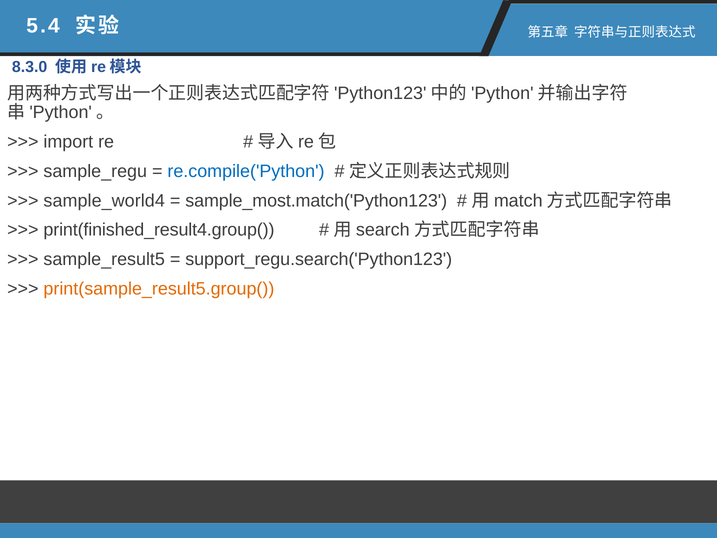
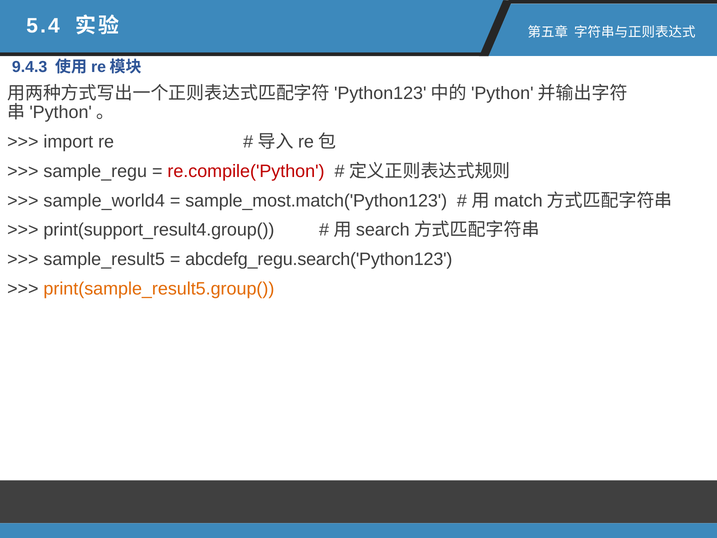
8.3.0: 8.3.0 -> 9.4.3 (30, 67)
re.compile('Python colour: blue -> red (246, 171)
print(finished_result4.group(: print(finished_result4.group( -> print(support_result4.group( (159, 230)
support_regu.search('Python123: support_regu.search('Python123 -> abcdefg_regu.search('Python123 (319, 259)
